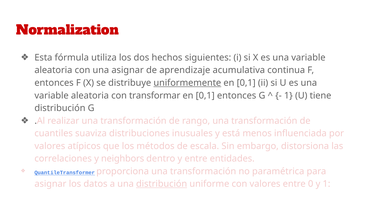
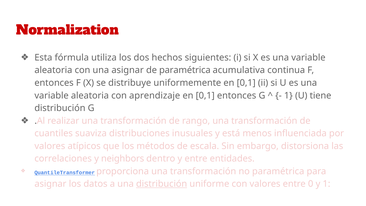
de aprendizaje: aprendizaje -> paramétrica (185, 70)
uniformemente underline: present -> none (187, 83)
transformar: transformar -> aprendizaje (155, 95)
